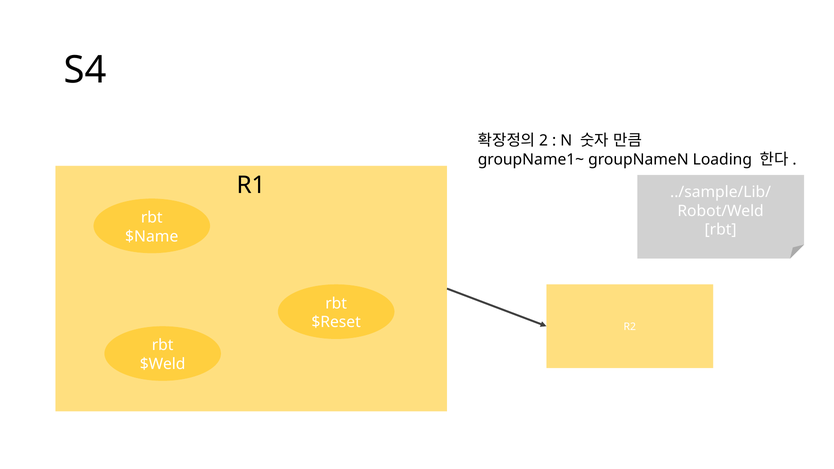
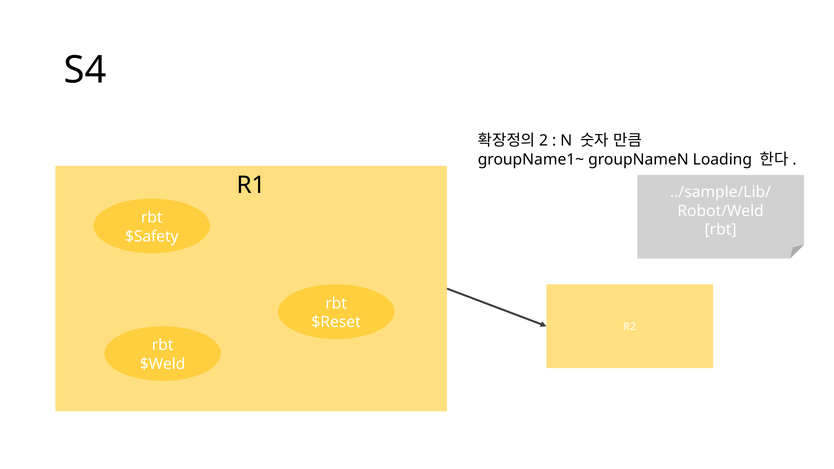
$Name: $Name -> $Safety (152, 236)
